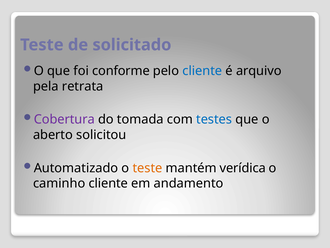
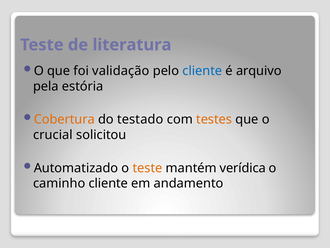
solicitado: solicitado -> literatura (132, 45)
conforme: conforme -> validação (121, 71)
retrata: retrata -> estória (83, 86)
Cobertura colour: purple -> orange (64, 119)
tomada: tomada -> testado (140, 119)
testes colour: blue -> orange (214, 119)
aberto: aberto -> crucial (53, 135)
